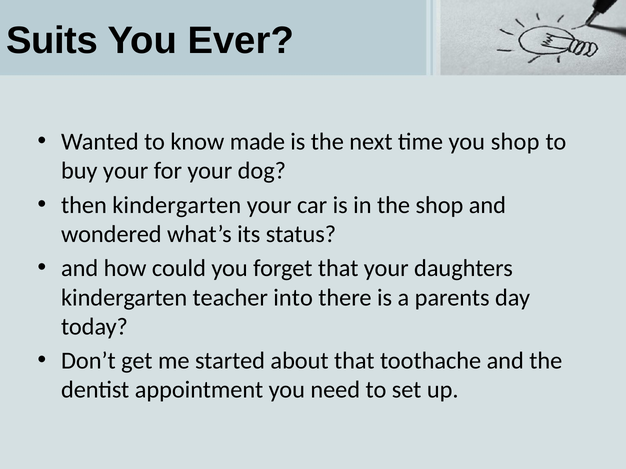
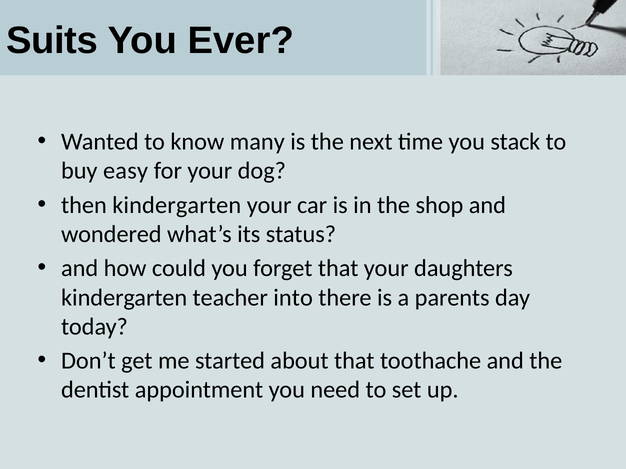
made: made -> many (257, 142)
you shop: shop -> stack (515, 142)
buy your: your -> easy (126, 171)
